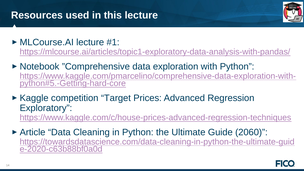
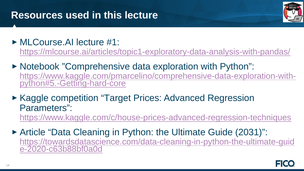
Exploratory: Exploratory -> Parameters (46, 108)
2060: 2060 -> 2031 (251, 132)
